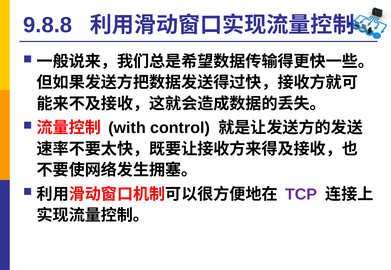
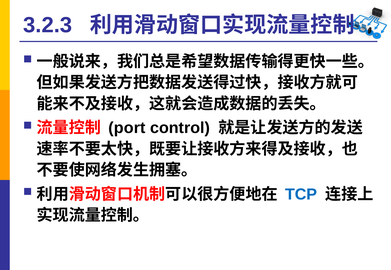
9.8.8: 9.8.8 -> 3.2.3 (48, 25)
with: with -> port (127, 128)
TCP colour: purple -> blue (301, 195)
